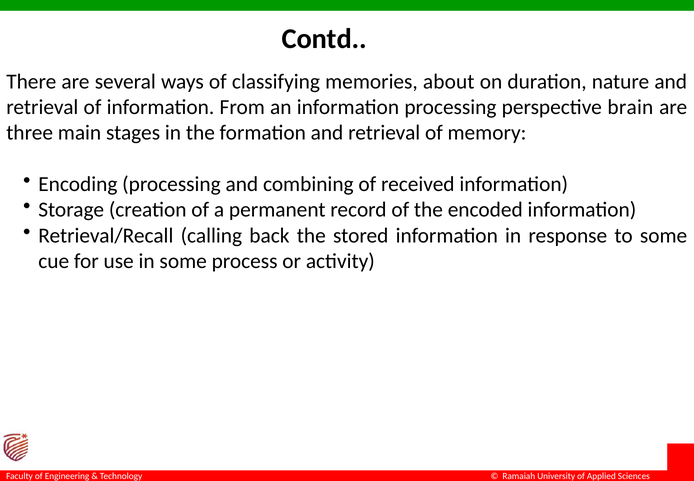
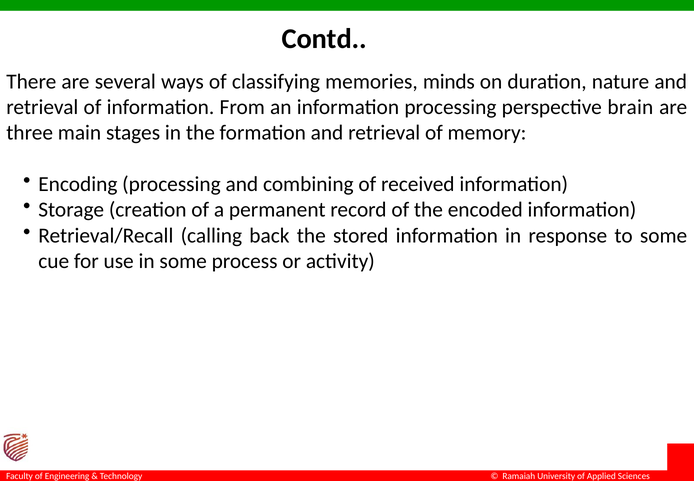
about: about -> minds (449, 82)
